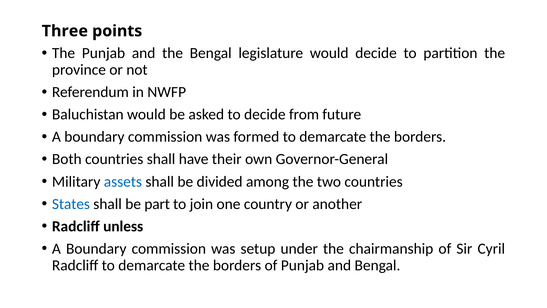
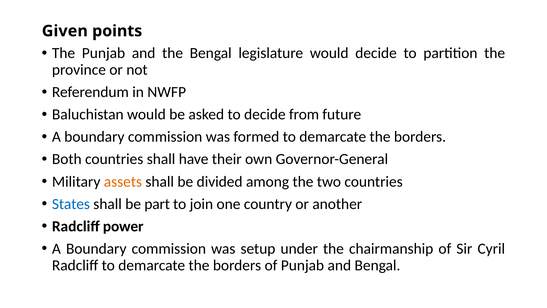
Three: Three -> Given (65, 31)
assets colour: blue -> orange (123, 181)
unless: unless -> power (123, 226)
